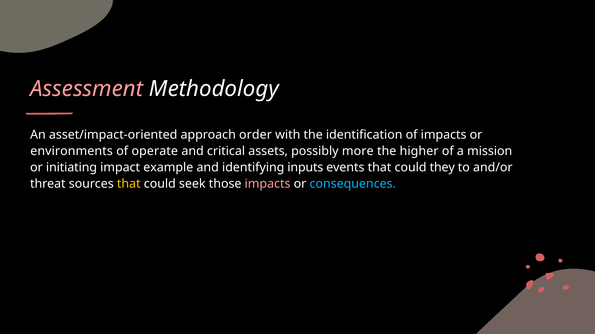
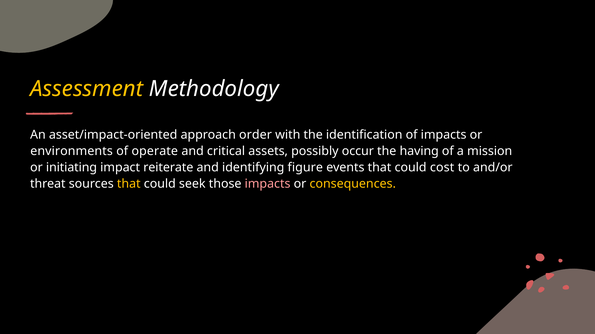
Assessment colour: pink -> yellow (87, 89)
more: more -> occur (358, 151)
higher: higher -> having (419, 151)
example: example -> reiterate (168, 168)
inputs: inputs -> figure (305, 168)
they: they -> cost (442, 168)
consequences colour: light blue -> yellow (353, 184)
